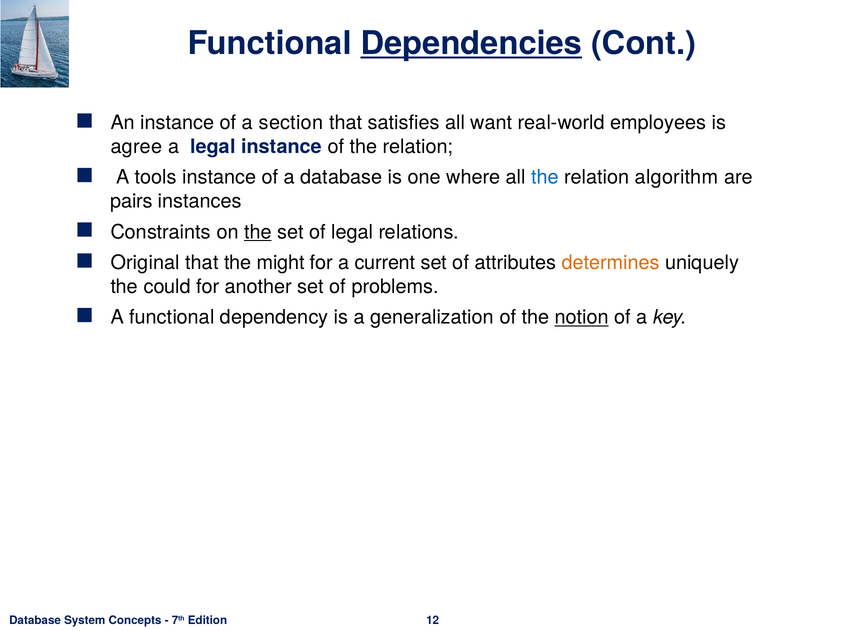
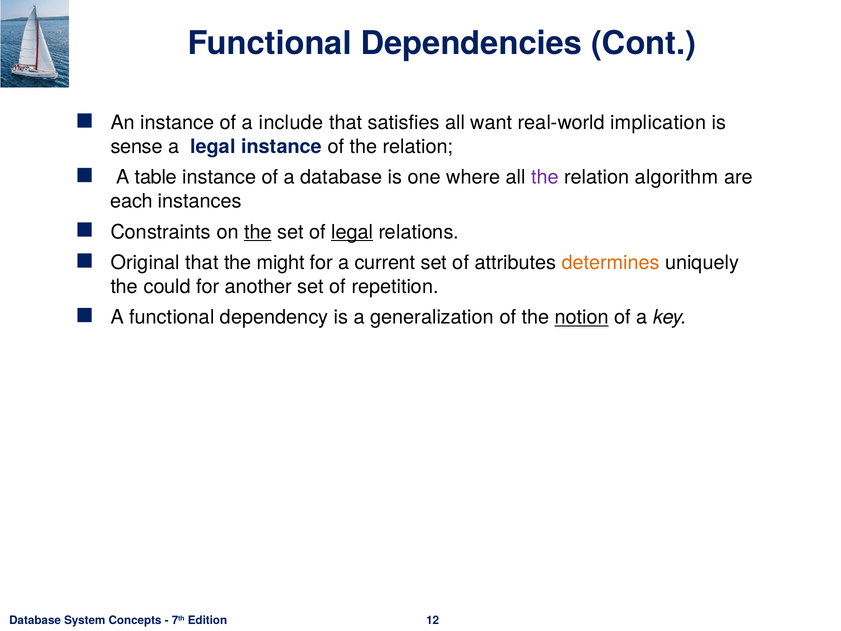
Dependencies underline: present -> none (471, 44)
section: section -> include (291, 123)
employees: employees -> implication (658, 123)
agree: agree -> sense (137, 146)
tools: tools -> table (156, 177)
the colour: blue -> purple (545, 177)
pairs: pairs -> each (132, 201)
legal underline: none -> present (352, 232)
problems: problems -> repetition (395, 287)
